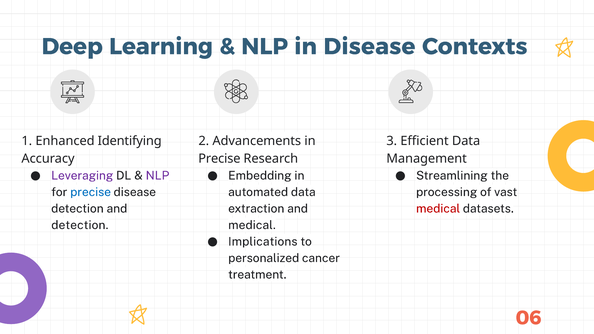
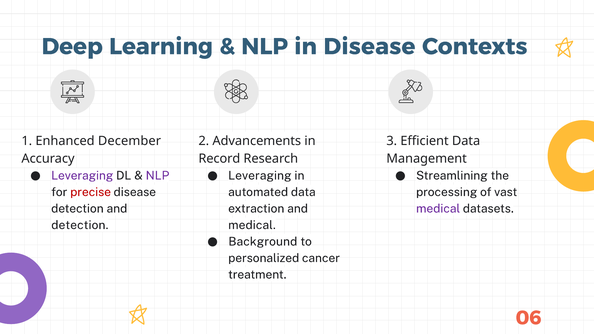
Identifying: Identifying -> December (130, 141)
Precise: Precise -> Record (219, 159)
Embedding: Embedding -> Leveraging (260, 176)
precise colour: blue -> red (91, 192)
medical colour: red -> purple (438, 209)
Implications: Implications -> Background (263, 242)
